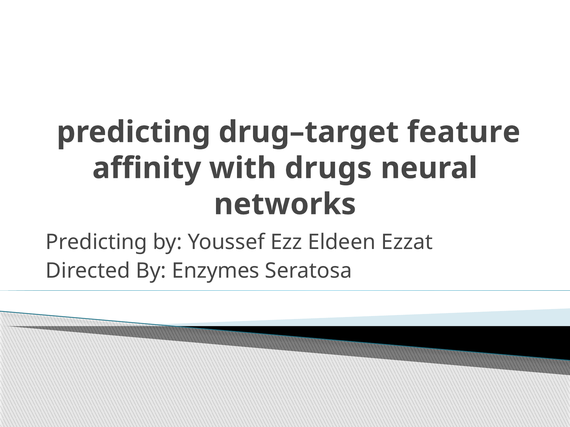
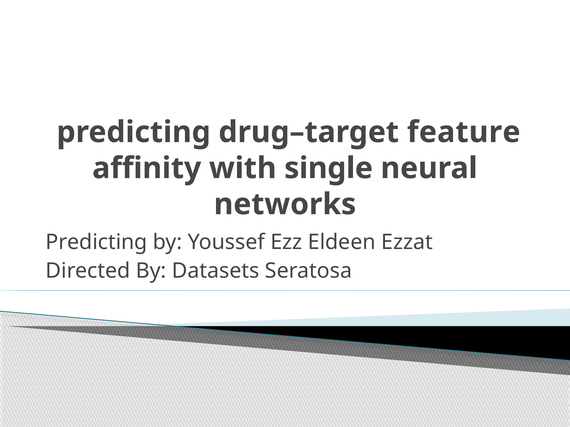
drugs: drugs -> single (329, 168)
Enzymes: Enzymes -> Datasets (216, 271)
